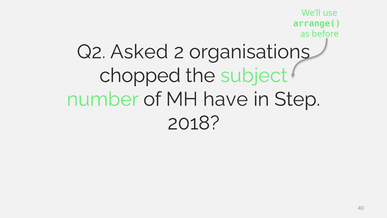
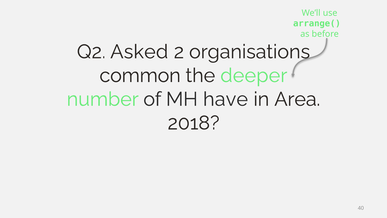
chopped: chopped -> common (140, 75)
subject: subject -> deeper (254, 75)
Step: Step -> Area (297, 99)
